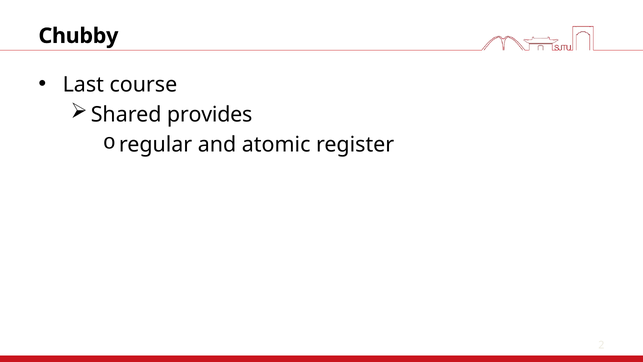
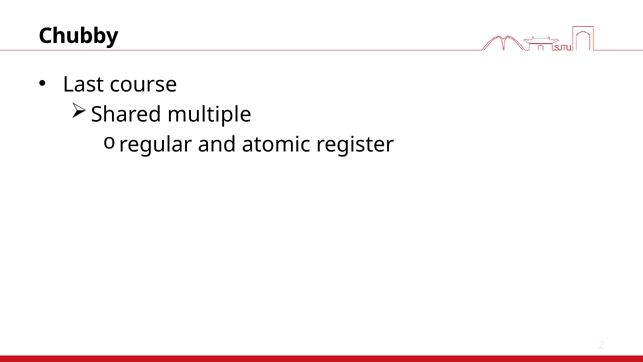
provides: provides -> multiple (209, 114)
